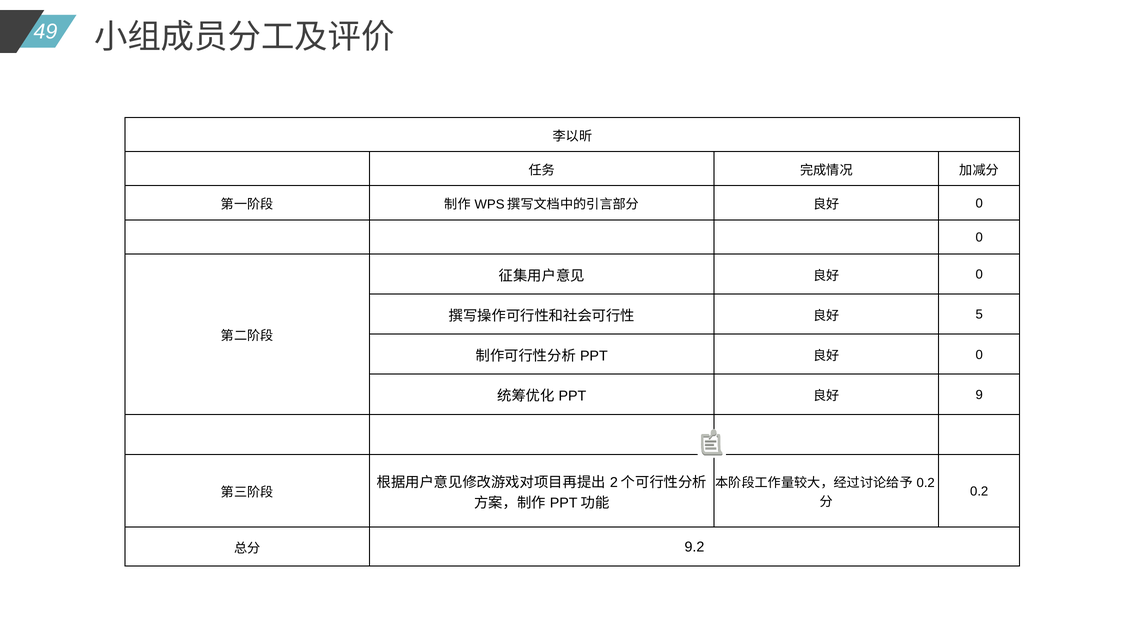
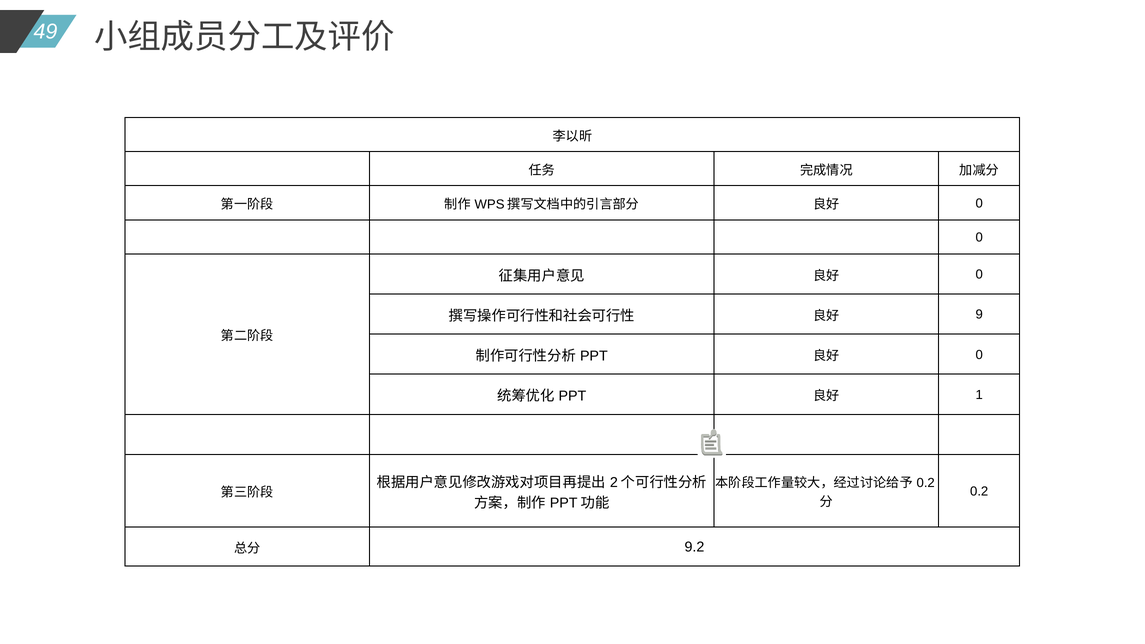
5: 5 -> 9 (979, 315)
9: 9 -> 1 (979, 395)
